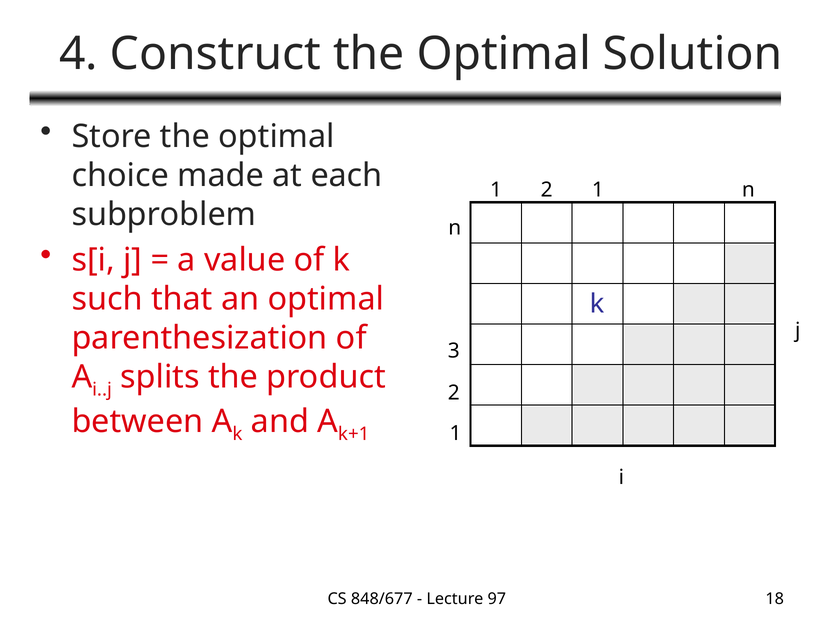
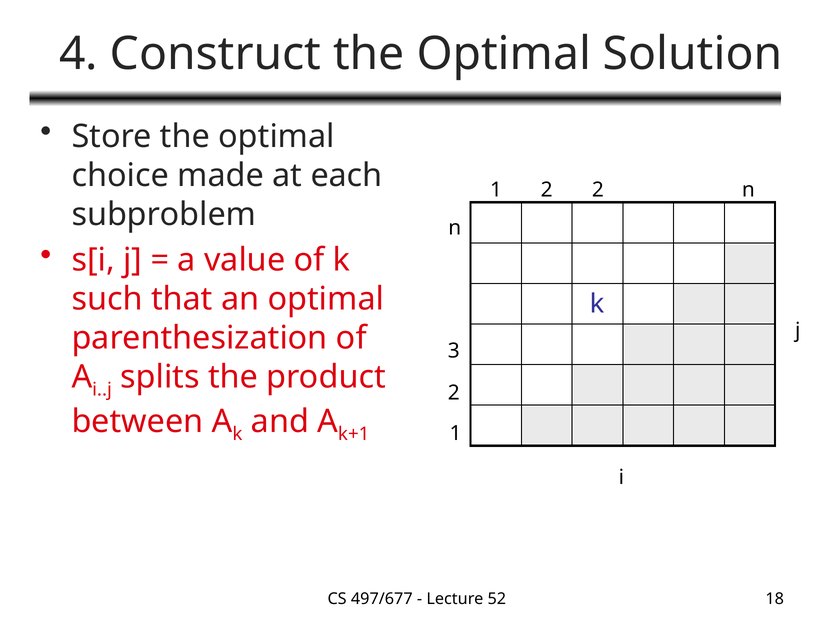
2 1: 1 -> 2 (598, 189)
848/677: 848/677 -> 497/677 (382, 599)
97: 97 -> 52 (497, 599)
